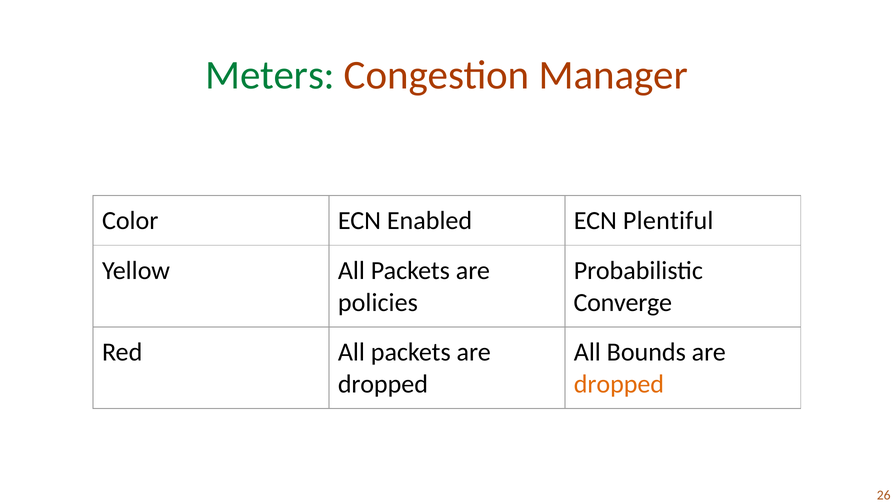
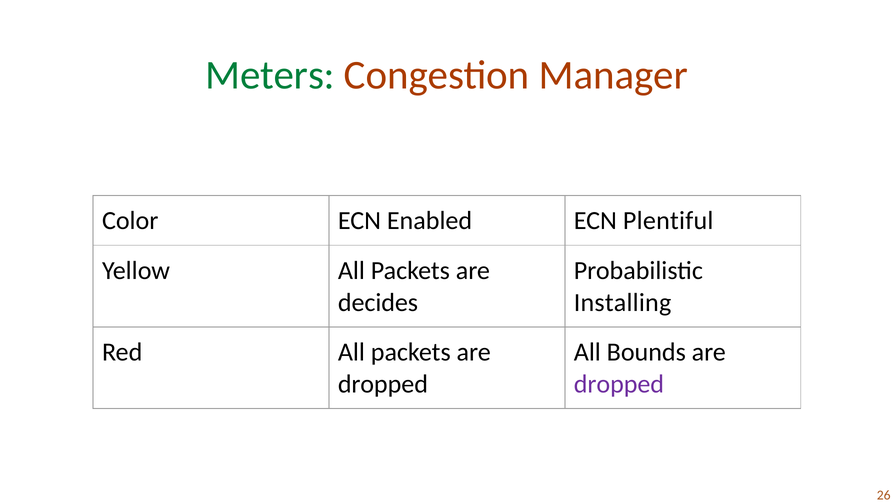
policies: policies -> decides (378, 302)
Converge: Converge -> Installing (623, 302)
dropped colour: orange -> purple (619, 384)
